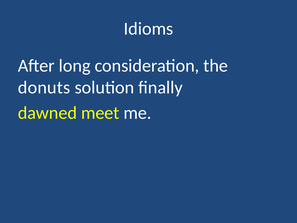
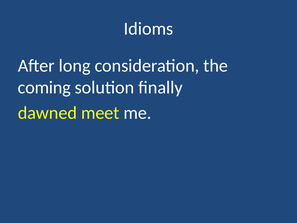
donuts: donuts -> coming (44, 87)
